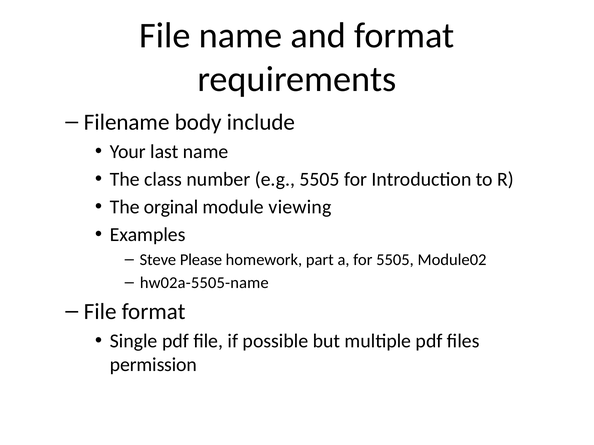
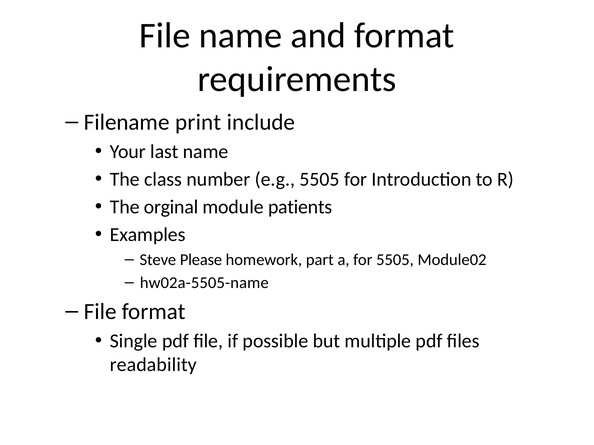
body: body -> print (198, 122)
viewing: viewing -> patients (300, 207)
permission: permission -> readability (153, 365)
